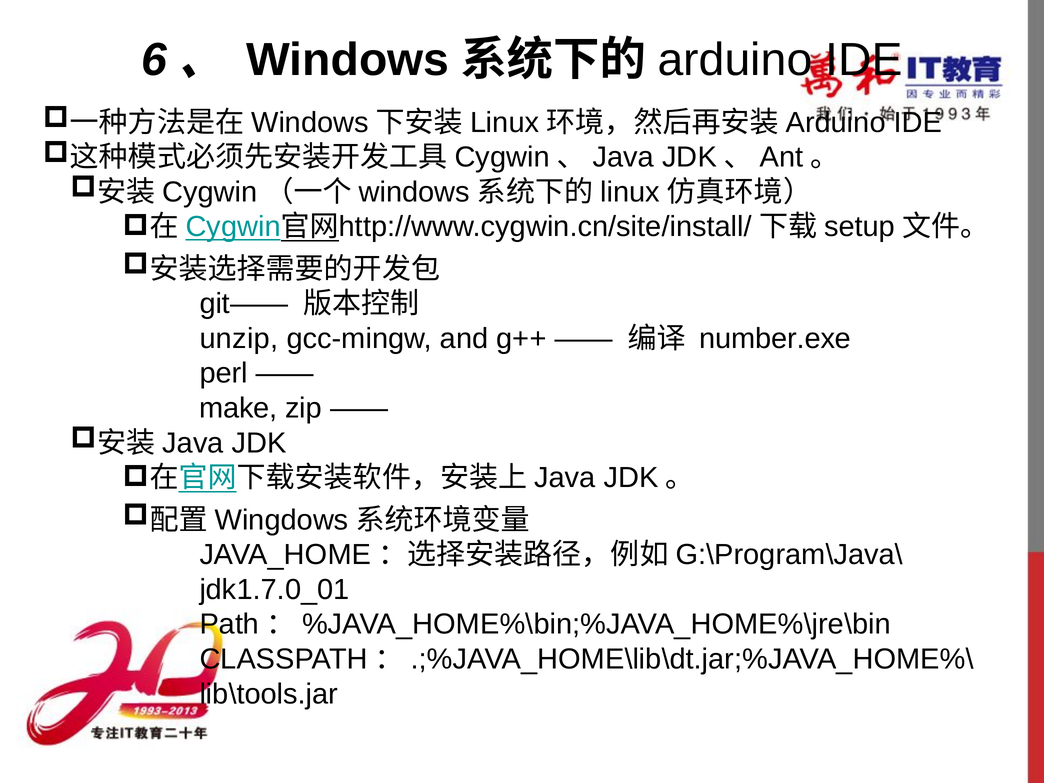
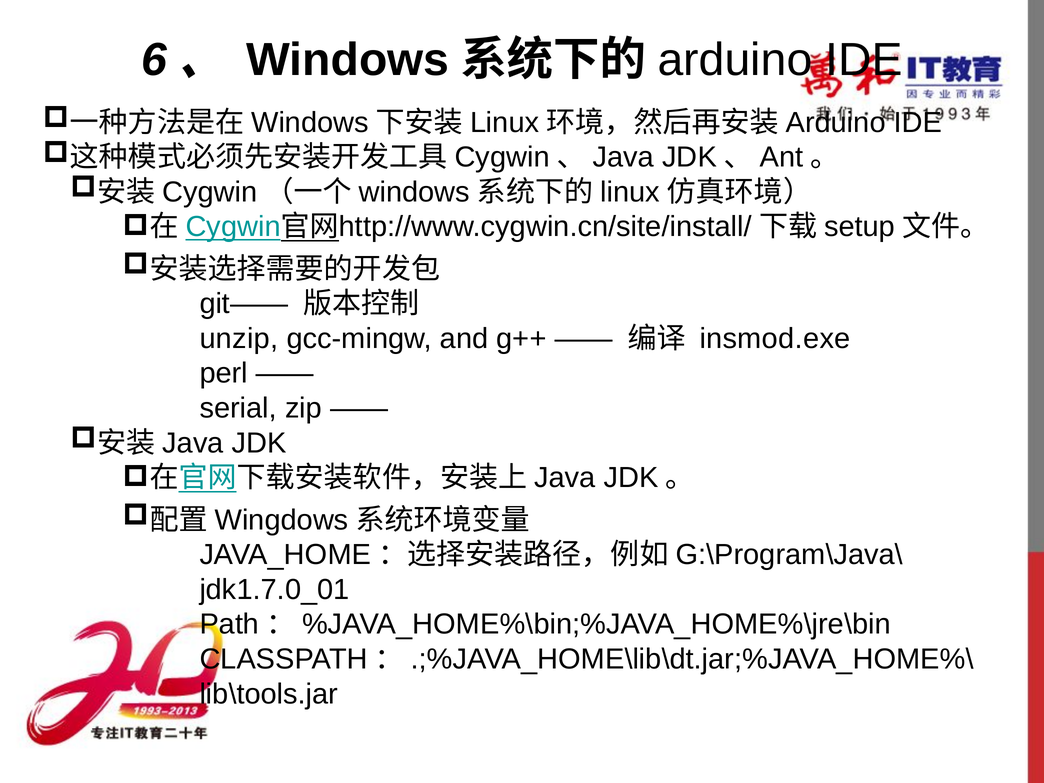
number.exe: number.exe -> insmod.exe (775, 339)
make: make -> serial (238, 408)
